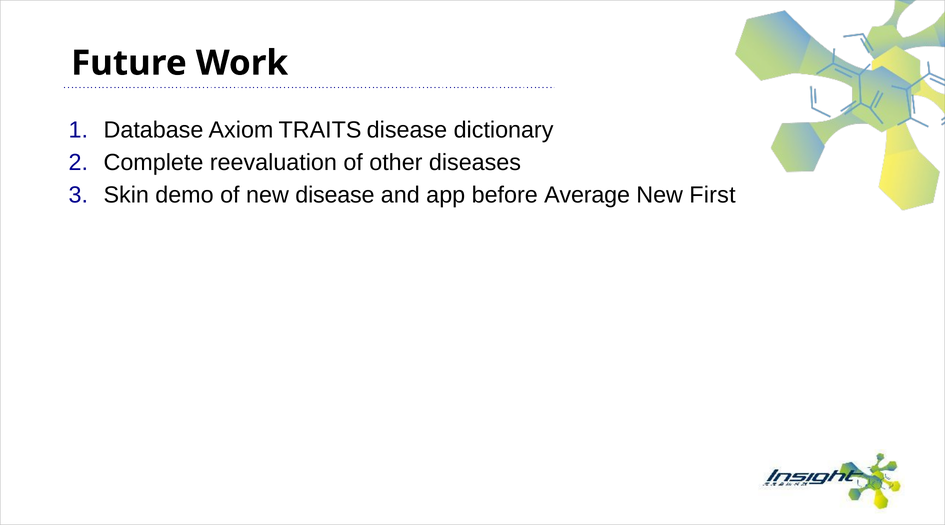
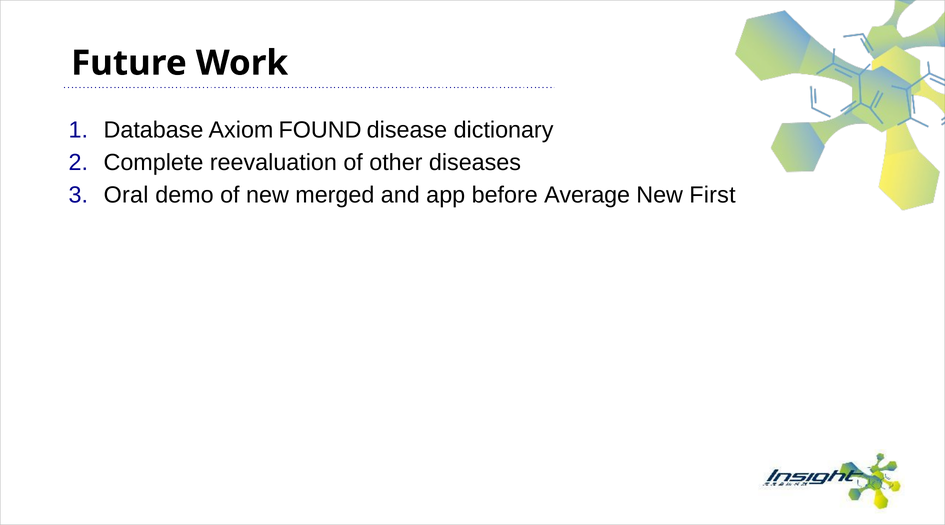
TRAITS: TRAITS -> FOUND (320, 130)
Skin: Skin -> Oral (126, 195)
new disease: disease -> merged (335, 195)
